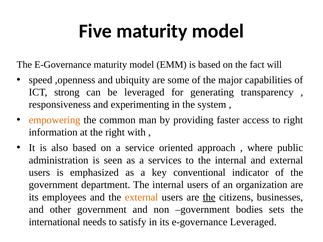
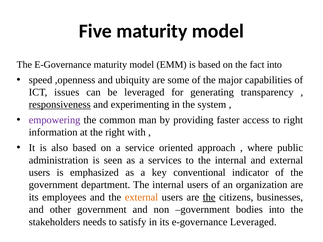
fact will: will -> into (274, 65)
strong: strong -> issues (67, 92)
responsiveness underline: none -> present (60, 105)
empowering colour: orange -> purple (55, 120)
bodies sets: sets -> into (277, 210)
international: international -> stakeholders (54, 222)
